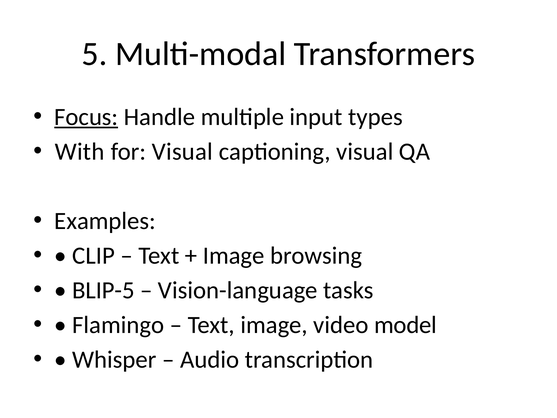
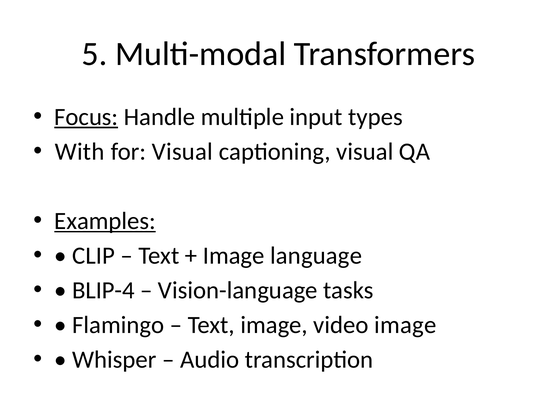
Examples underline: none -> present (105, 221)
browsing: browsing -> language (316, 256)
BLIP-5: BLIP-5 -> BLIP-4 (103, 290)
video model: model -> image (405, 325)
